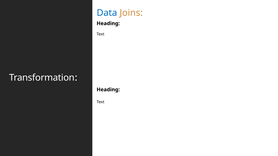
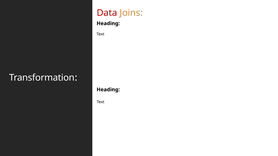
Data colour: blue -> red (107, 13)
